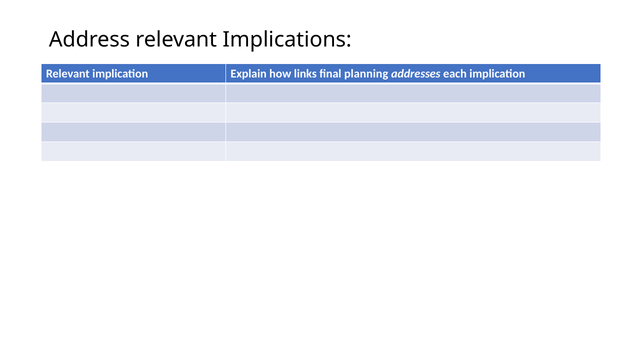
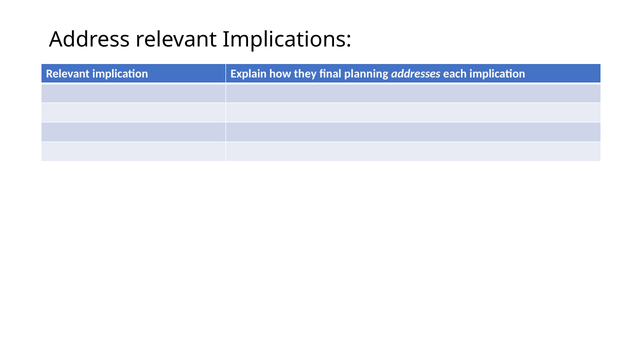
links: links -> they (305, 74)
